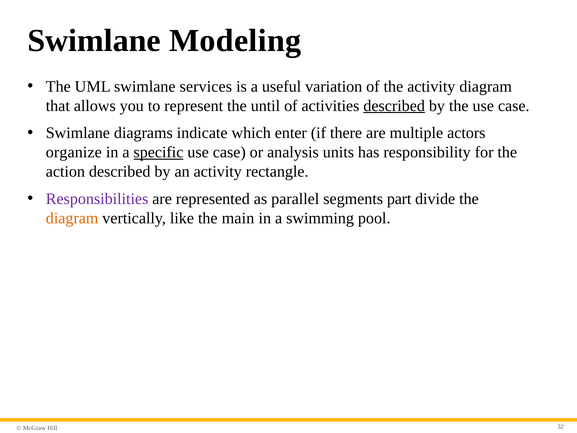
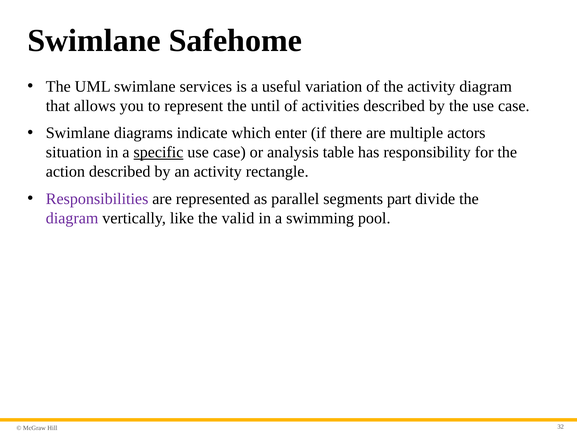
Modeling: Modeling -> Safehome (235, 40)
described underline: present -> none (394, 106)
organize: organize -> situation (74, 152)
units: units -> table (338, 152)
diagram colour: orange -> purple (72, 218)
main: main -> valid (238, 218)
